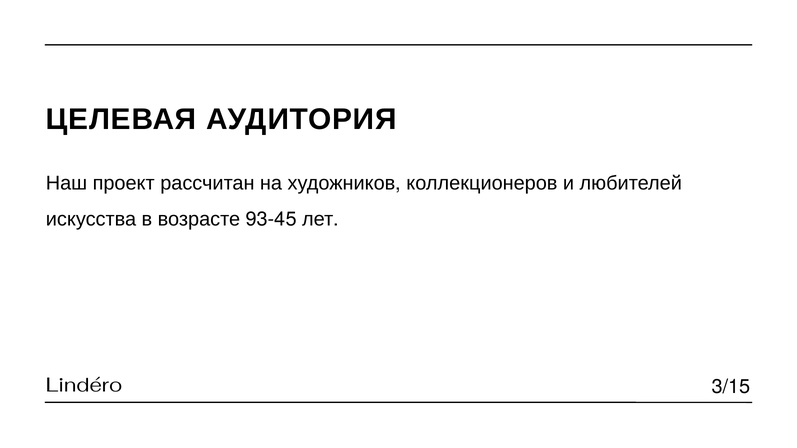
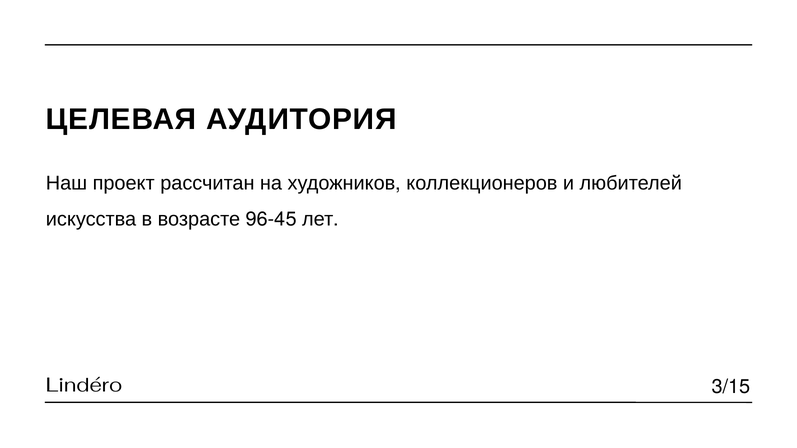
93-45: 93-45 -> 96-45 (271, 219)
